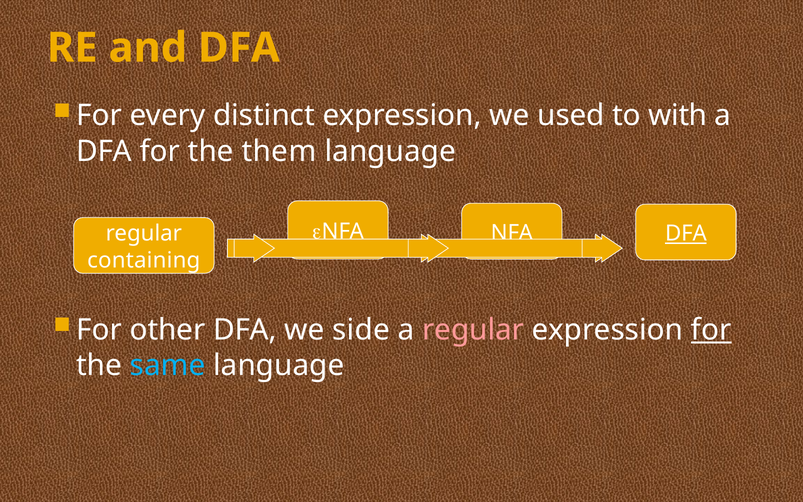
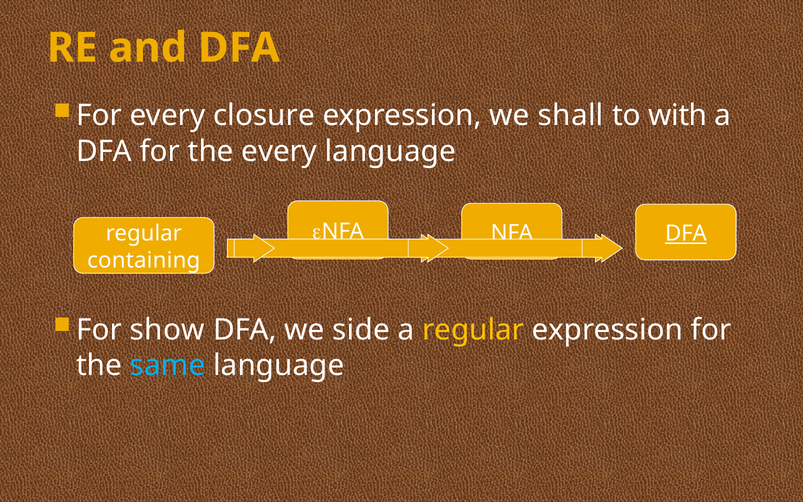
distinct: distinct -> closure (264, 115)
used: used -> shall (571, 115)
the them: them -> every (279, 151)
other: other -> show (167, 330)
regular colour: pink -> yellow (473, 330)
for underline: present -> none (711, 330)
